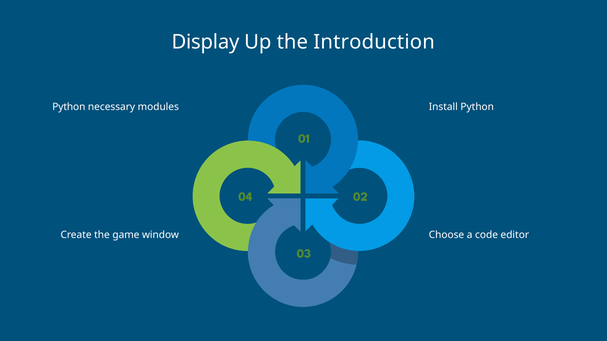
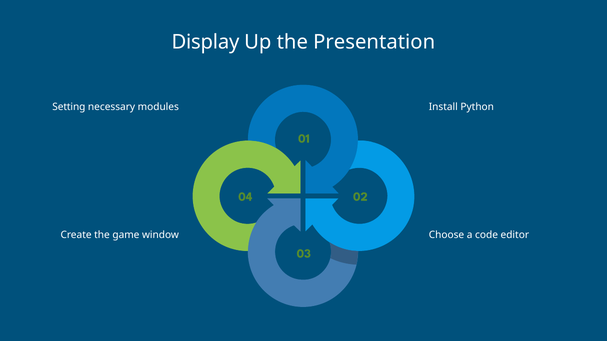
Introduction: Introduction -> Presentation (374, 42)
Python: Python -> Setting (69, 107)
